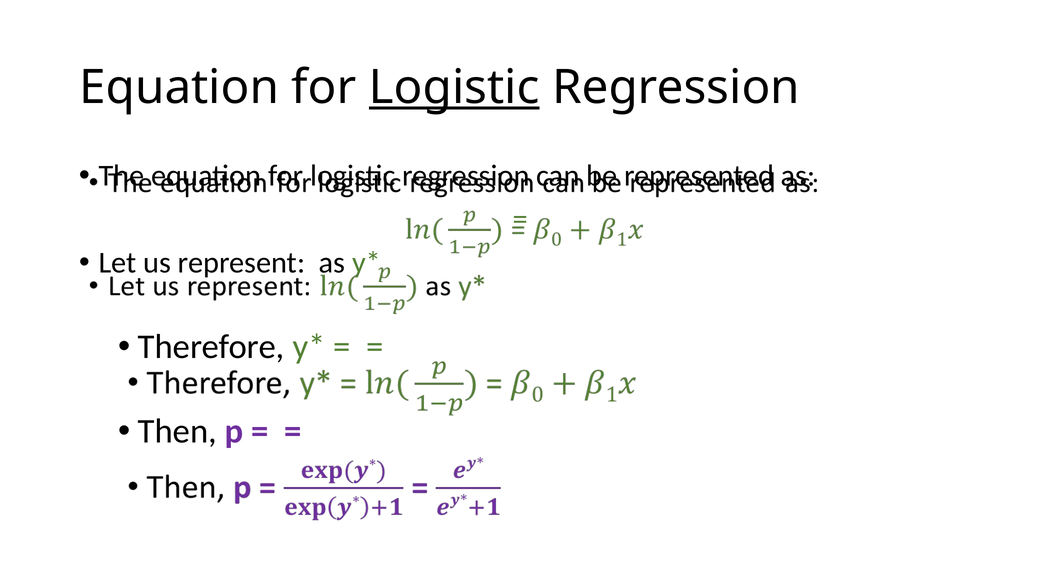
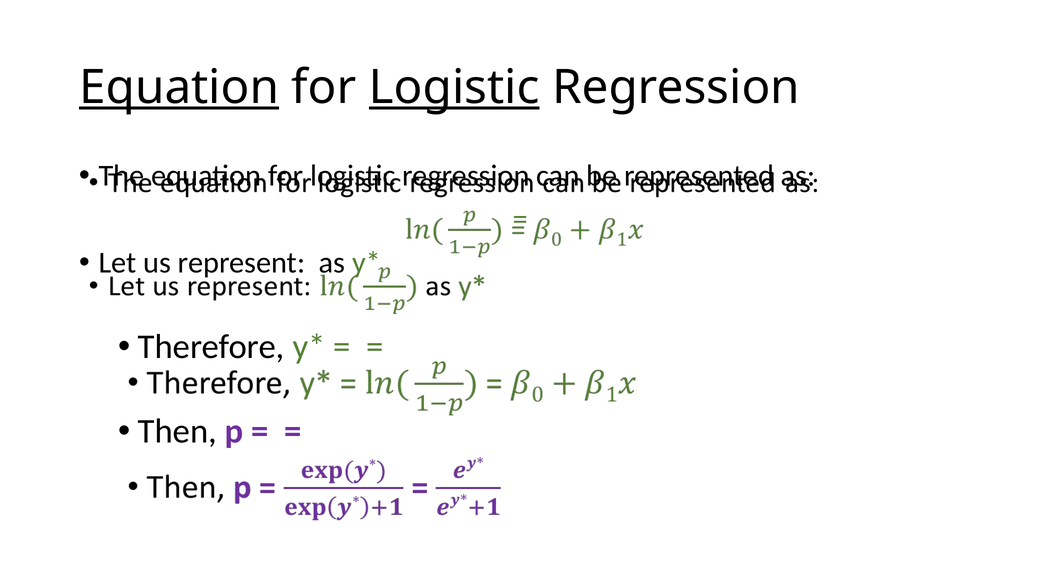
Equation underline: none -> present (179, 87)
